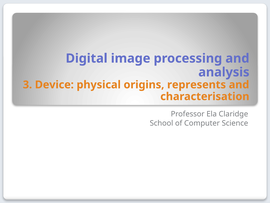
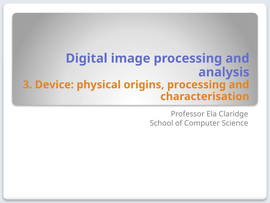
origins represents: represents -> processing (197, 85)
